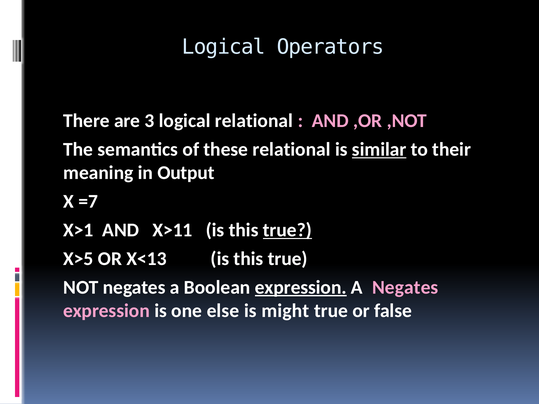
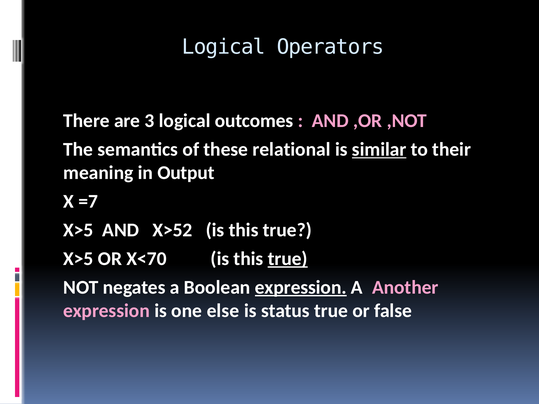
logical relational: relational -> outcomes (254, 121)
X>1: X>1 -> X>5 (78, 230)
X>11: X>11 -> X>52 (172, 230)
true underline: present -> none (287, 230)
X<13: X<13 -> X<70 (146, 259)
true underline: none -> present (288, 259)
A Negates: Negates -> Another (405, 288)
might: might -> status (285, 311)
